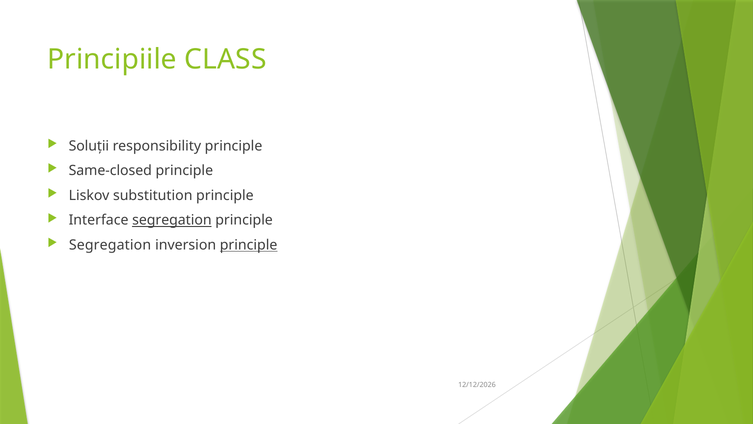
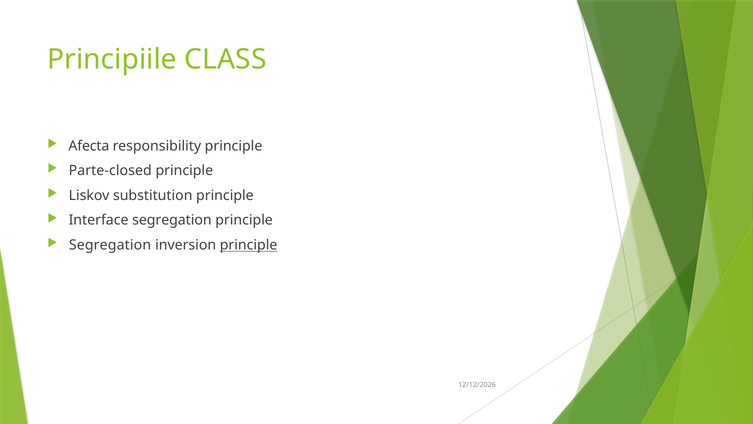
Soluții: Soluții -> Afecta (89, 146)
Same-closed: Same-closed -> Parte-closed (110, 171)
segregation underline: present -> none (172, 220)
